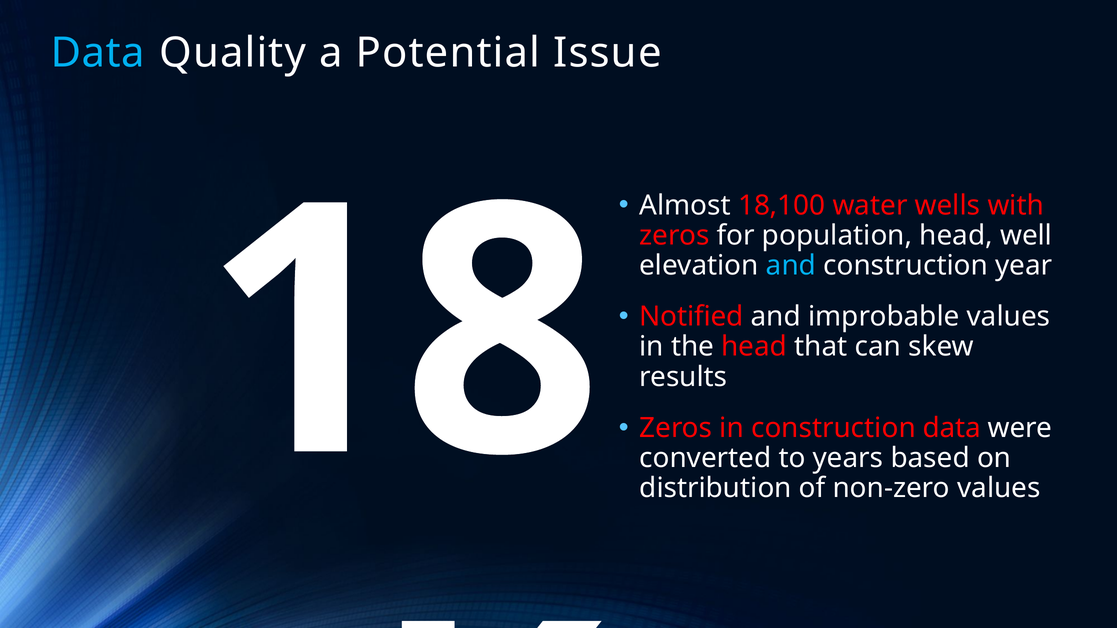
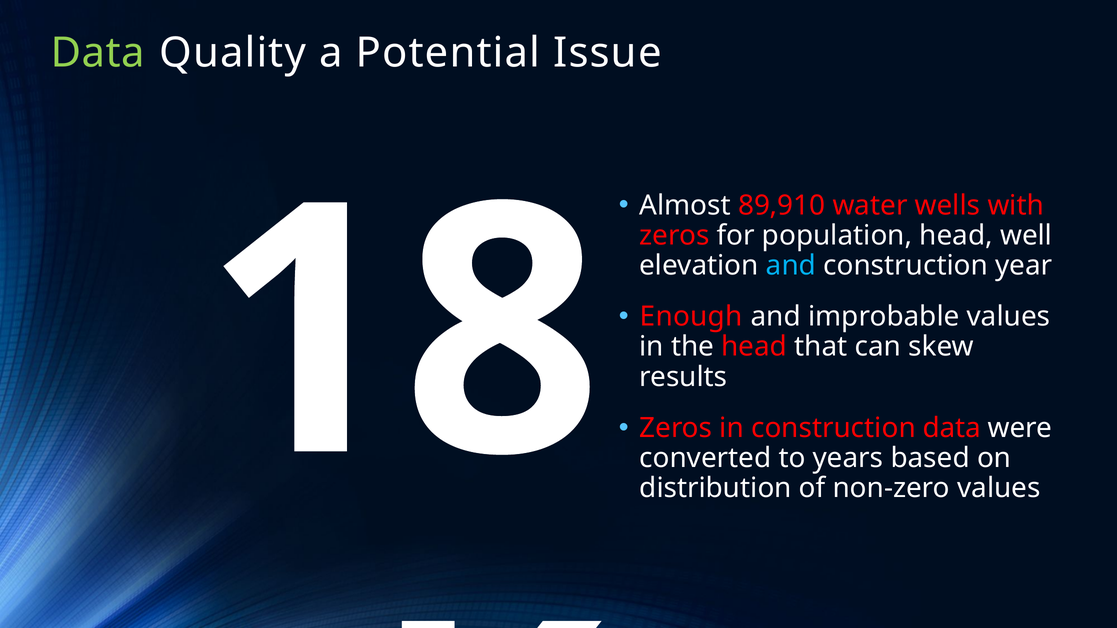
Data colour: light blue -> light green (98, 53)
18,100: 18,100 -> 89,910 (782, 205)
Notified: Notified -> Enough (691, 317)
